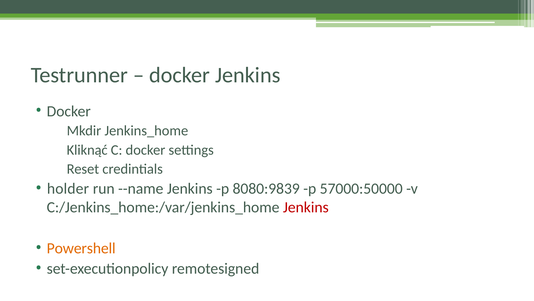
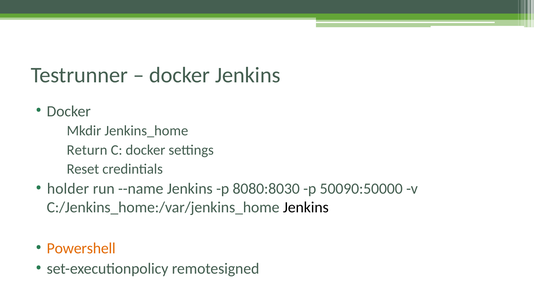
Kliknąć: Kliknąć -> Return (87, 150)
8080:9839: 8080:9839 -> 8080:8030 (266, 188)
57000:50000: 57000:50000 -> 50090:50000 (361, 188)
Jenkins colour: red -> black (306, 207)
